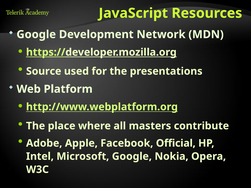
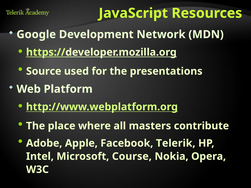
Official: Official -> Telerik (176, 143)
Microsoft Google: Google -> Course (132, 157)
